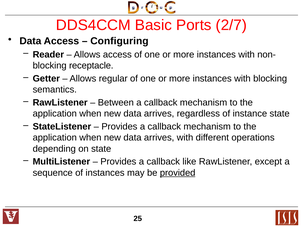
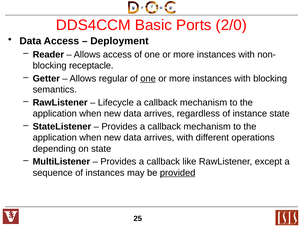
2/7: 2/7 -> 2/0 (231, 25)
Configuring: Configuring -> Deployment (119, 41)
one underline: none -> present (148, 79)
Between: Between -> Lifecycle (116, 103)
